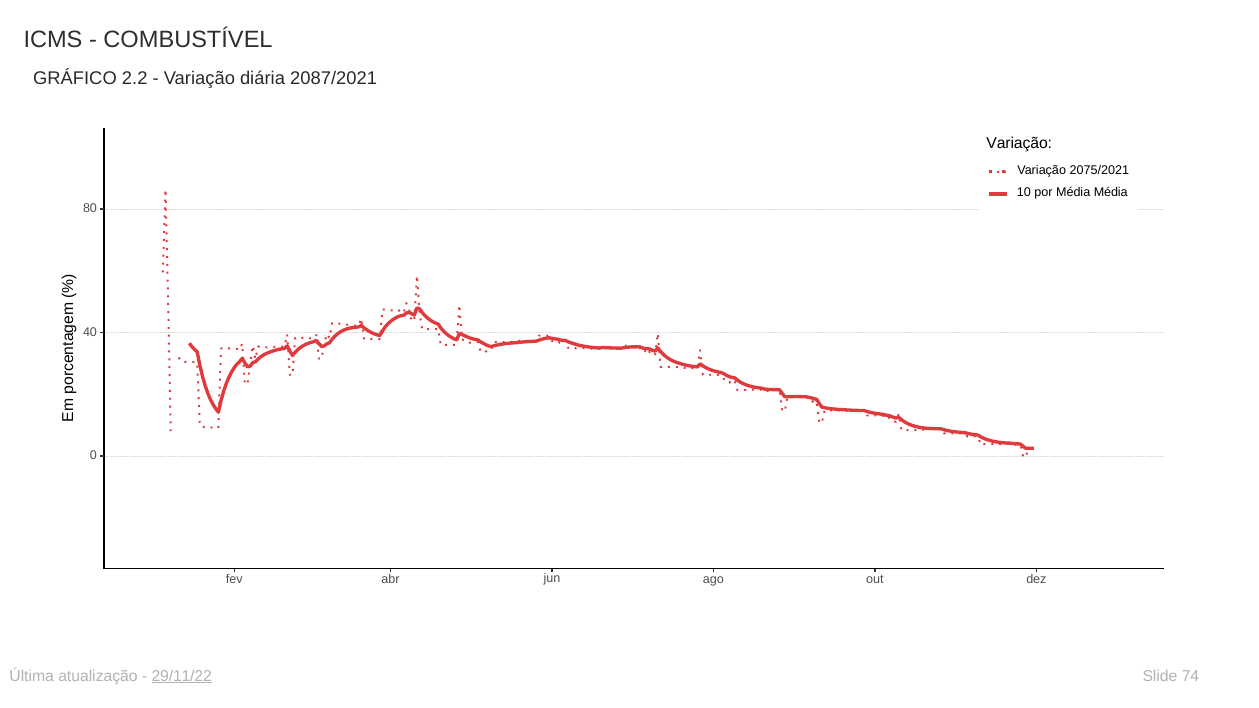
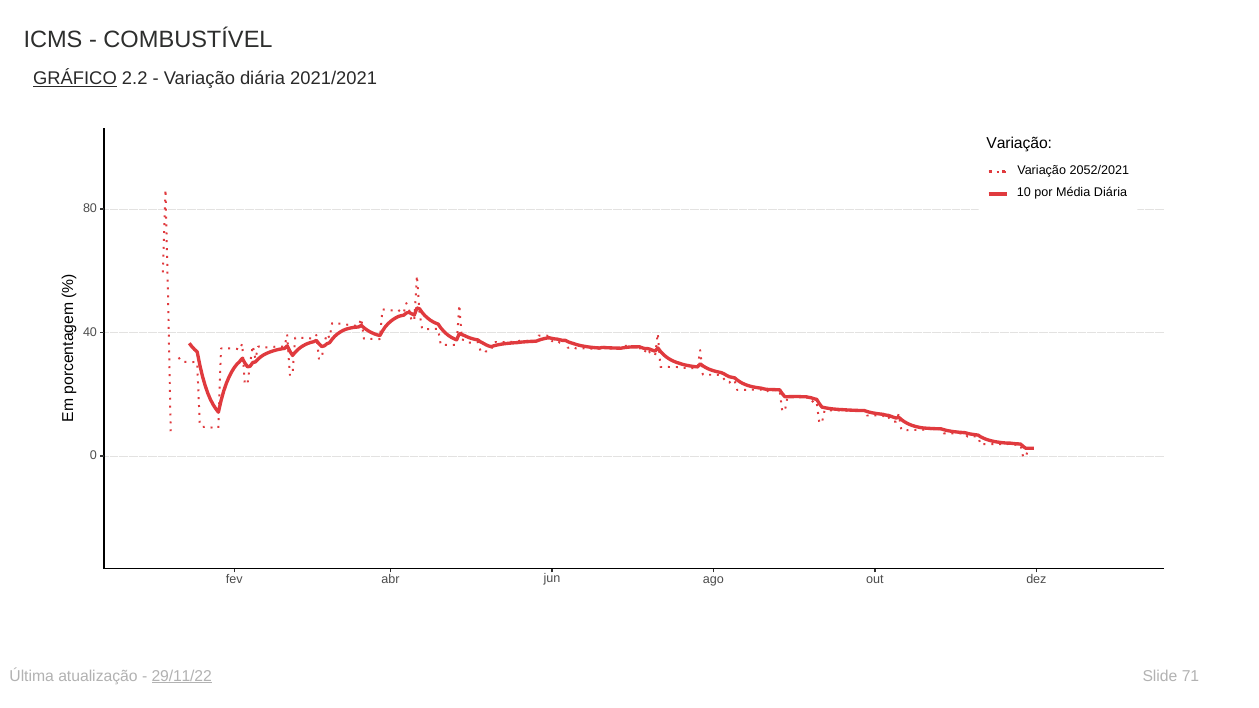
GRÁFICO underline: none -> present (75, 78)
2087/2021: 2087/2021 -> 2021/2021 (334, 78)
2075/2021: 2075/2021 -> 2052/2021 (1099, 170)
Média Média: Média -> Diária (1111, 193)
74: 74 -> 71 (1191, 676)
